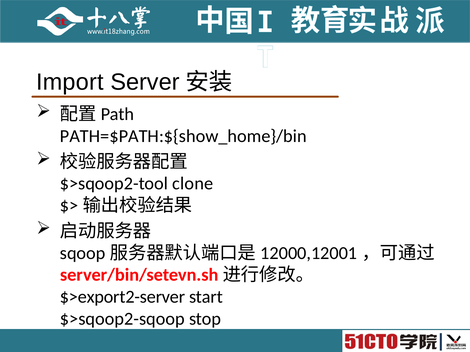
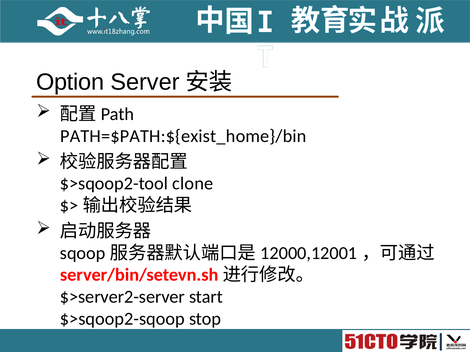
Import: Import -> Option (70, 82)
PATH=$PATH:${show_home}/bin: PATH=$PATH:${show_home}/bin -> PATH=$PATH:${exist_home}/bin (183, 136)
$>export2-server: $>export2-server -> $>server2-server (122, 297)
